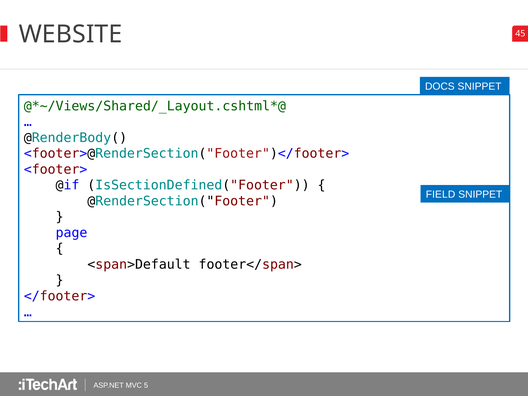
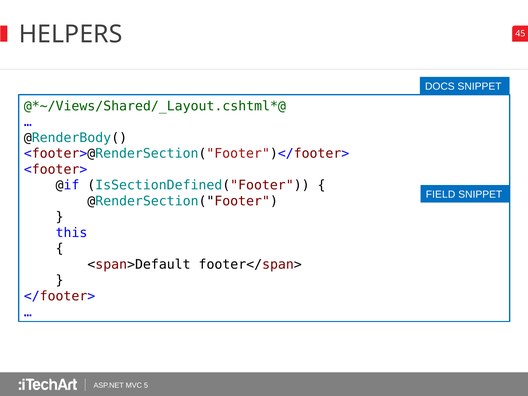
WEBSITE: WEBSITE -> HELPERS (71, 34)
page: page -> this (72, 233)
